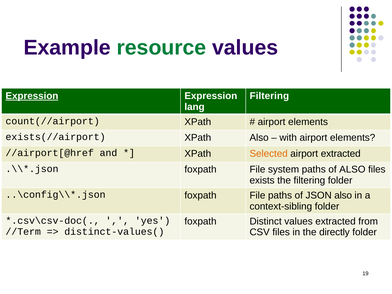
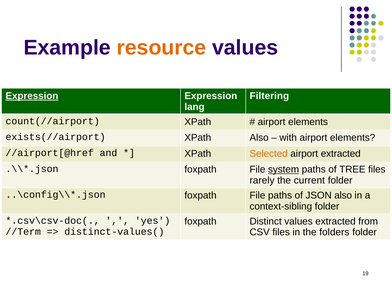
resource colour: green -> orange (161, 48)
system underline: none -> present (284, 170)
of ALSO: ALSO -> TREE (352, 170)
exists: exists -> rarely (262, 180)
the filtering: filtering -> current (309, 180)
directly: directly -> folders (334, 232)
